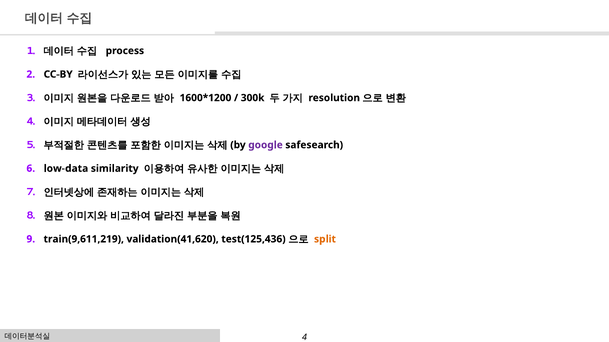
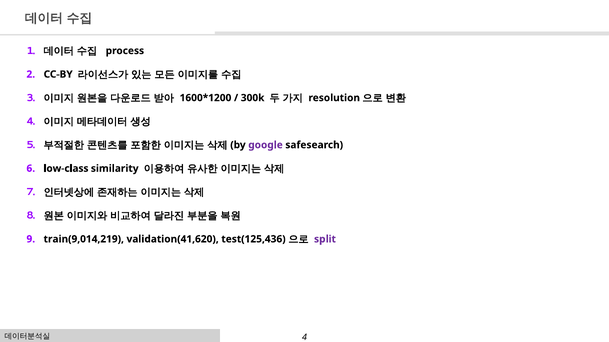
low-data: low-data -> low-class (66, 169)
train(9,611,219: train(9,611,219 -> train(9,014,219 (84, 239)
split colour: orange -> purple (325, 239)
